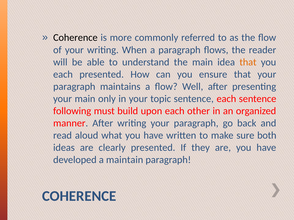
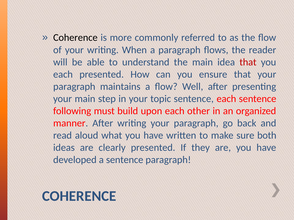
that colour: orange -> red (248, 62)
only: only -> step (107, 99)
a maintain: maintain -> sentence (125, 160)
